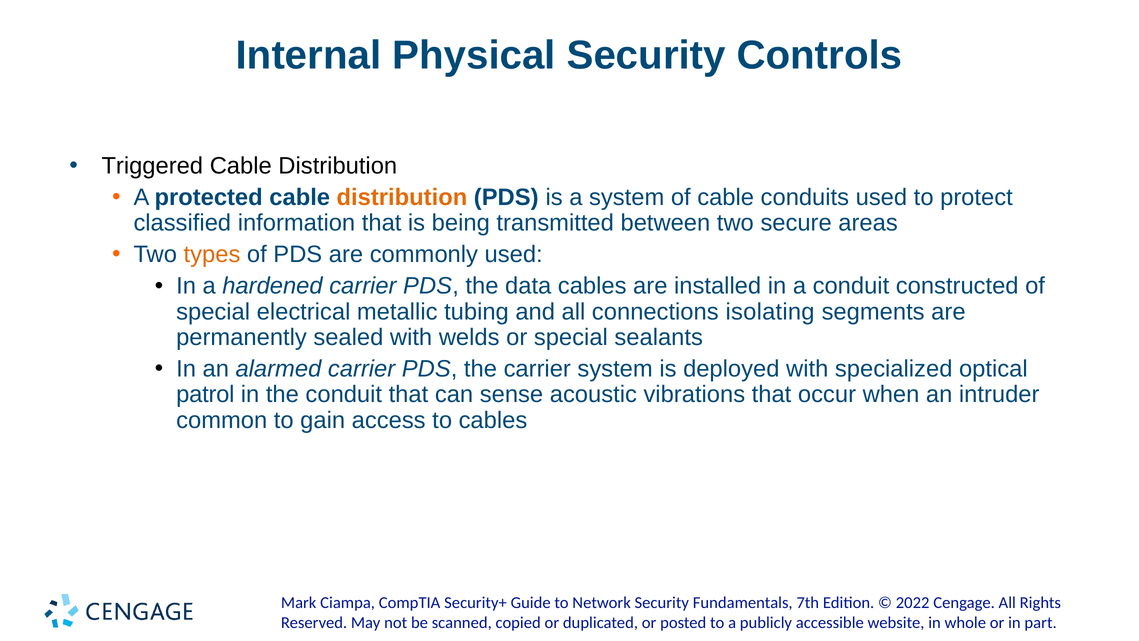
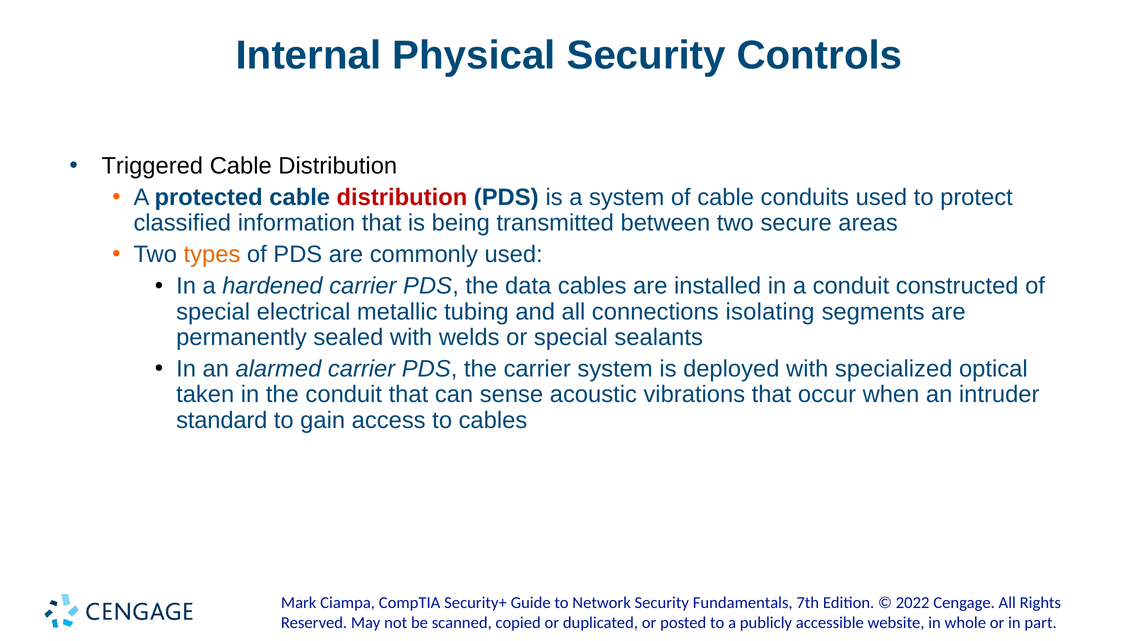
distribution colour: orange -> red (402, 197)
patrol: patrol -> taken (205, 394)
common: common -> standard (222, 420)
